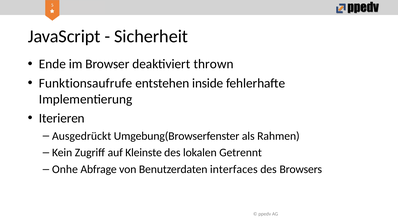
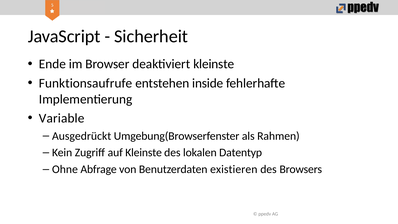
deaktiviert thrown: thrown -> kleinste (214, 64)
Iterieren: Iterieren -> Variable (62, 118)
Getrennt: Getrennt -> Datentyp (241, 153)
Onhe: Onhe -> Ohne (65, 169)
interfaces: interfaces -> existieren (234, 169)
